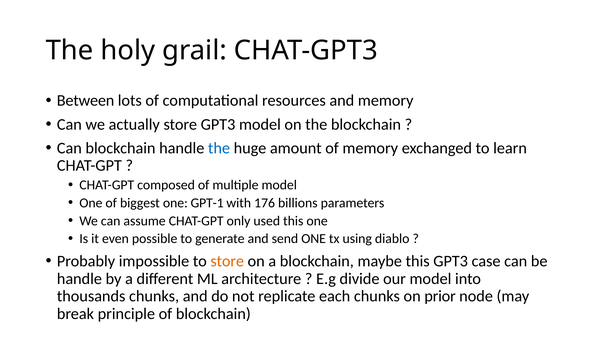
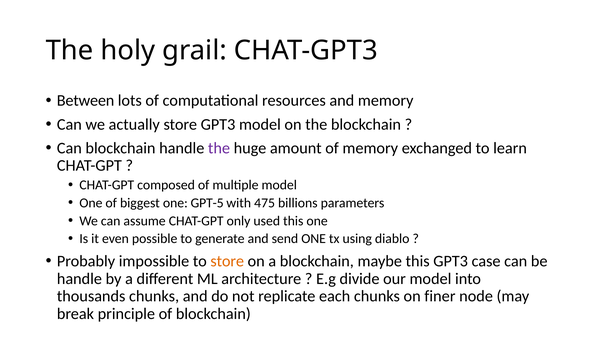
the colour: blue -> purple (219, 148)
GPT-1: GPT-1 -> GPT-5 (207, 203)
176: 176 -> 475 (265, 203)
prior: prior -> finer (440, 296)
